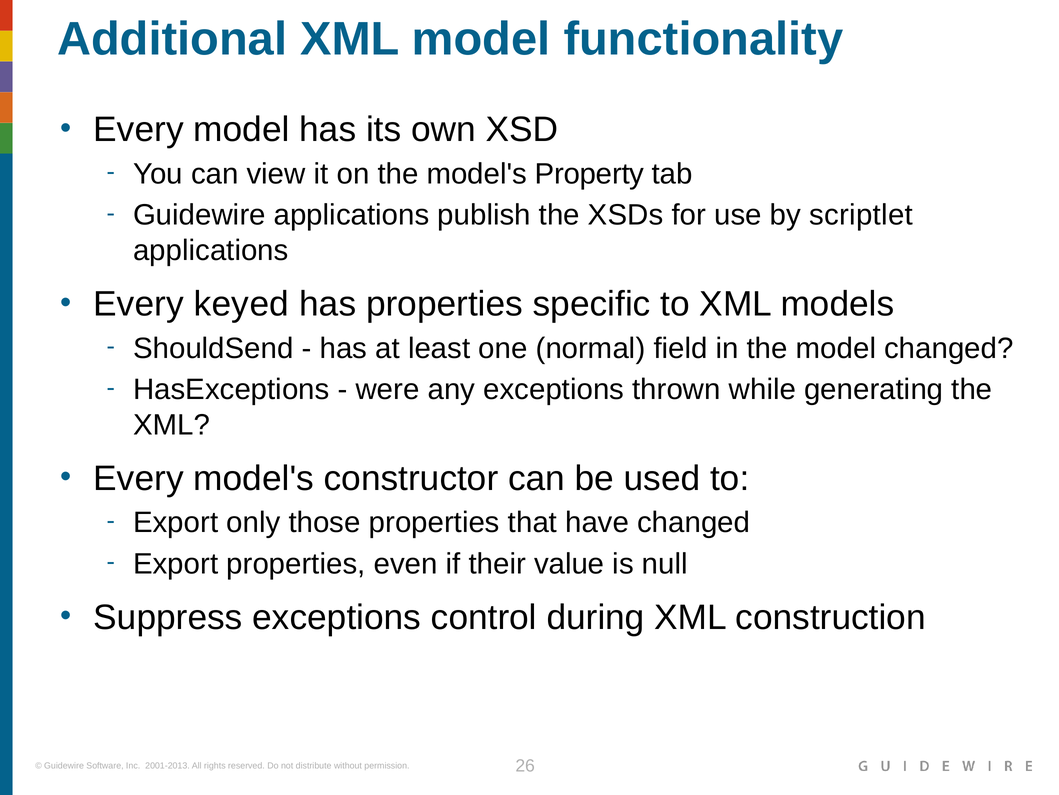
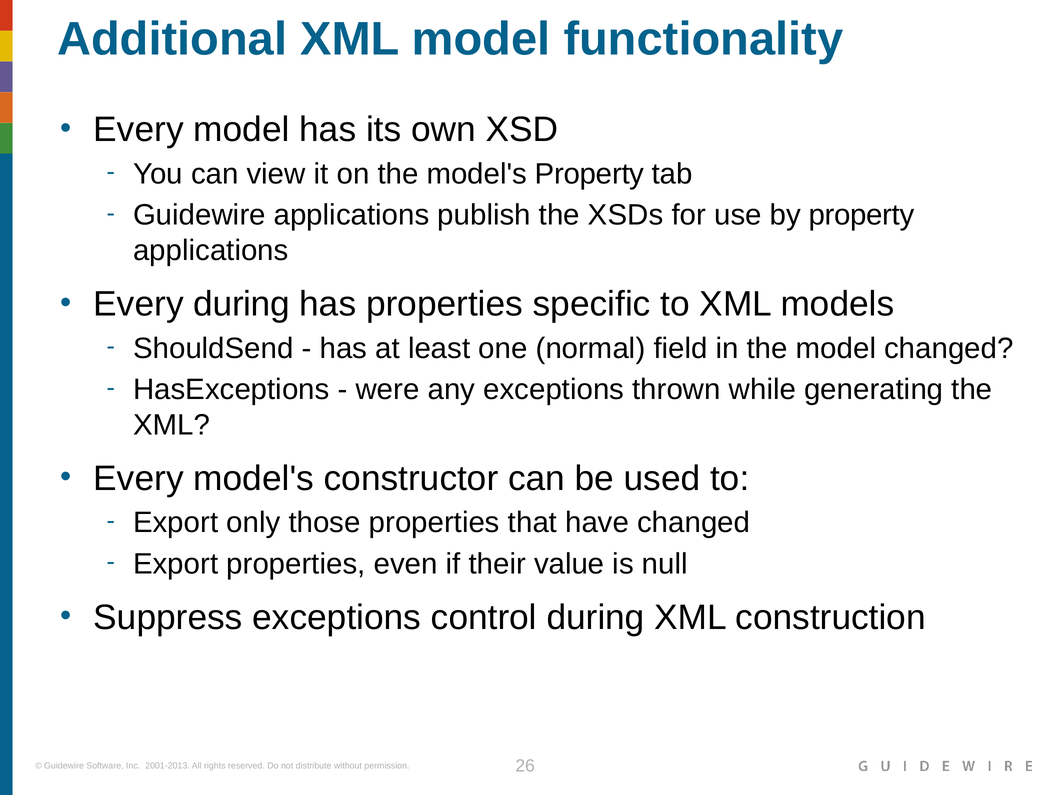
by scriptlet: scriptlet -> property (861, 215)
Every keyed: keyed -> during (242, 304)
